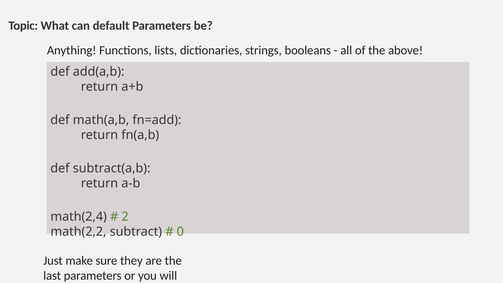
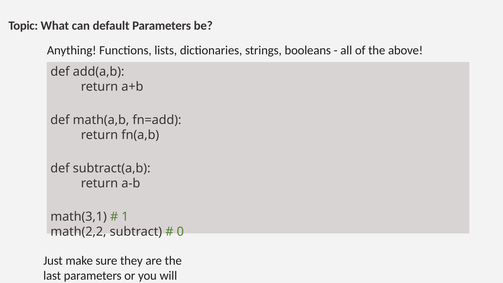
math(2,4: math(2,4 -> math(3,1 (79, 216)
2: 2 -> 1 (125, 216)
